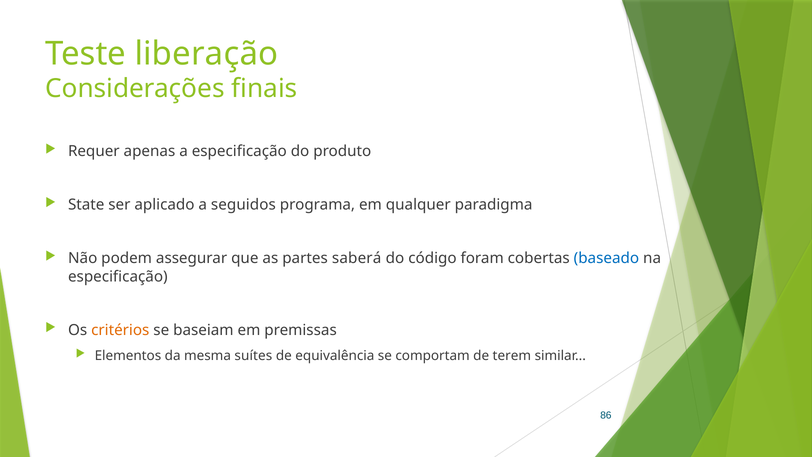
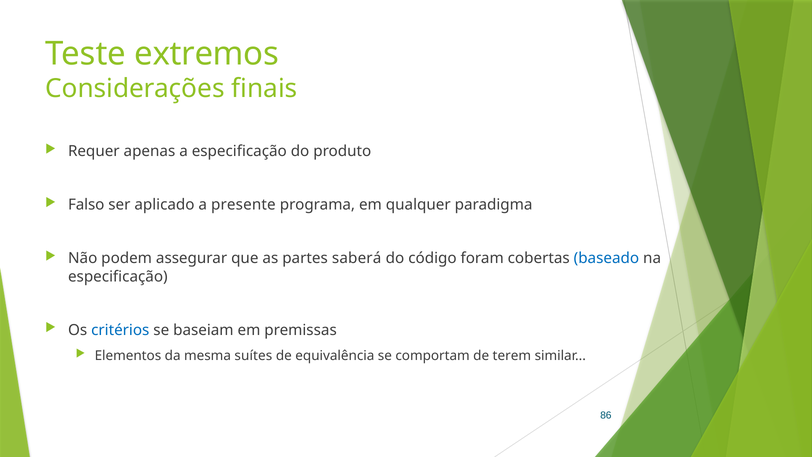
liberação: liberação -> extremos (207, 54)
State: State -> Falso (86, 205)
seguidos: seguidos -> presente (243, 205)
critérios colour: orange -> blue (120, 330)
